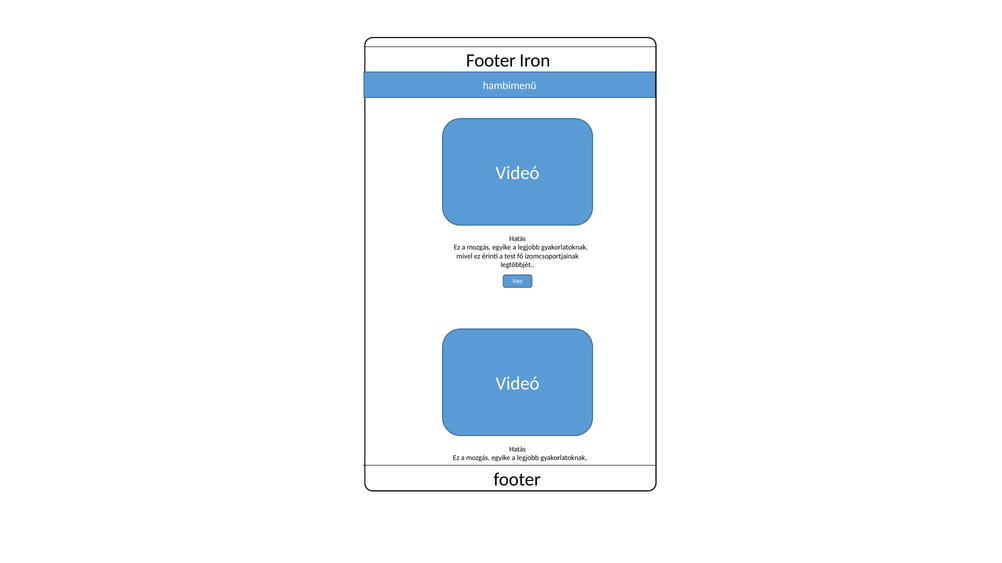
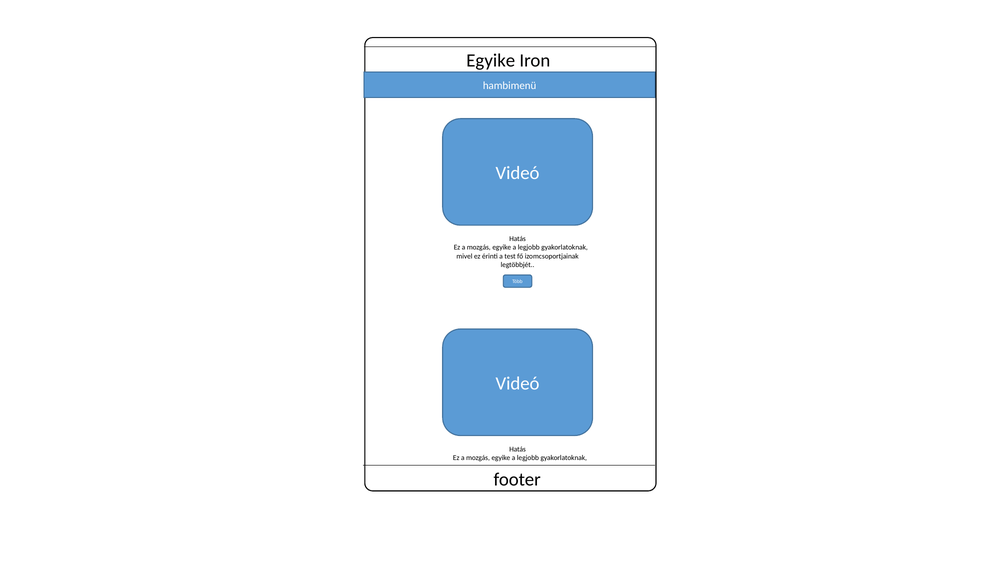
Footer: Footer -> Egyike (491, 61)
